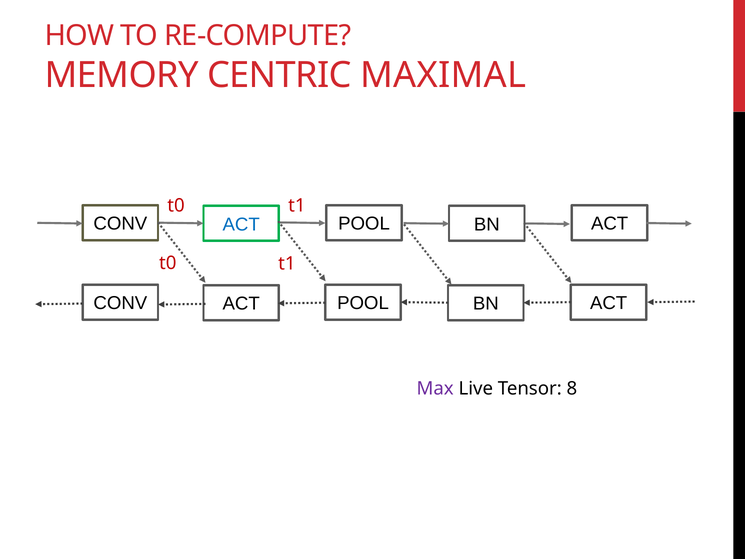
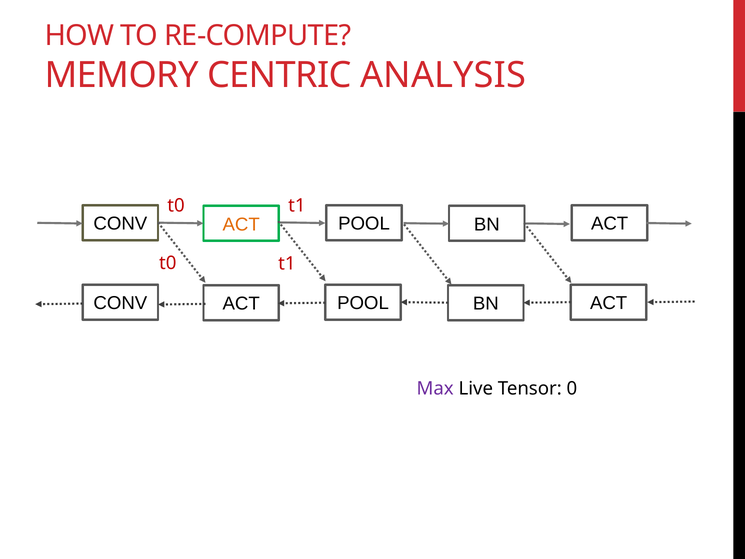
MAXIMAL: MAXIMAL -> ANALYSIS (443, 75)
ACT colour: blue -> orange (241, 224)
8: 8 -> 0 (572, 388)
